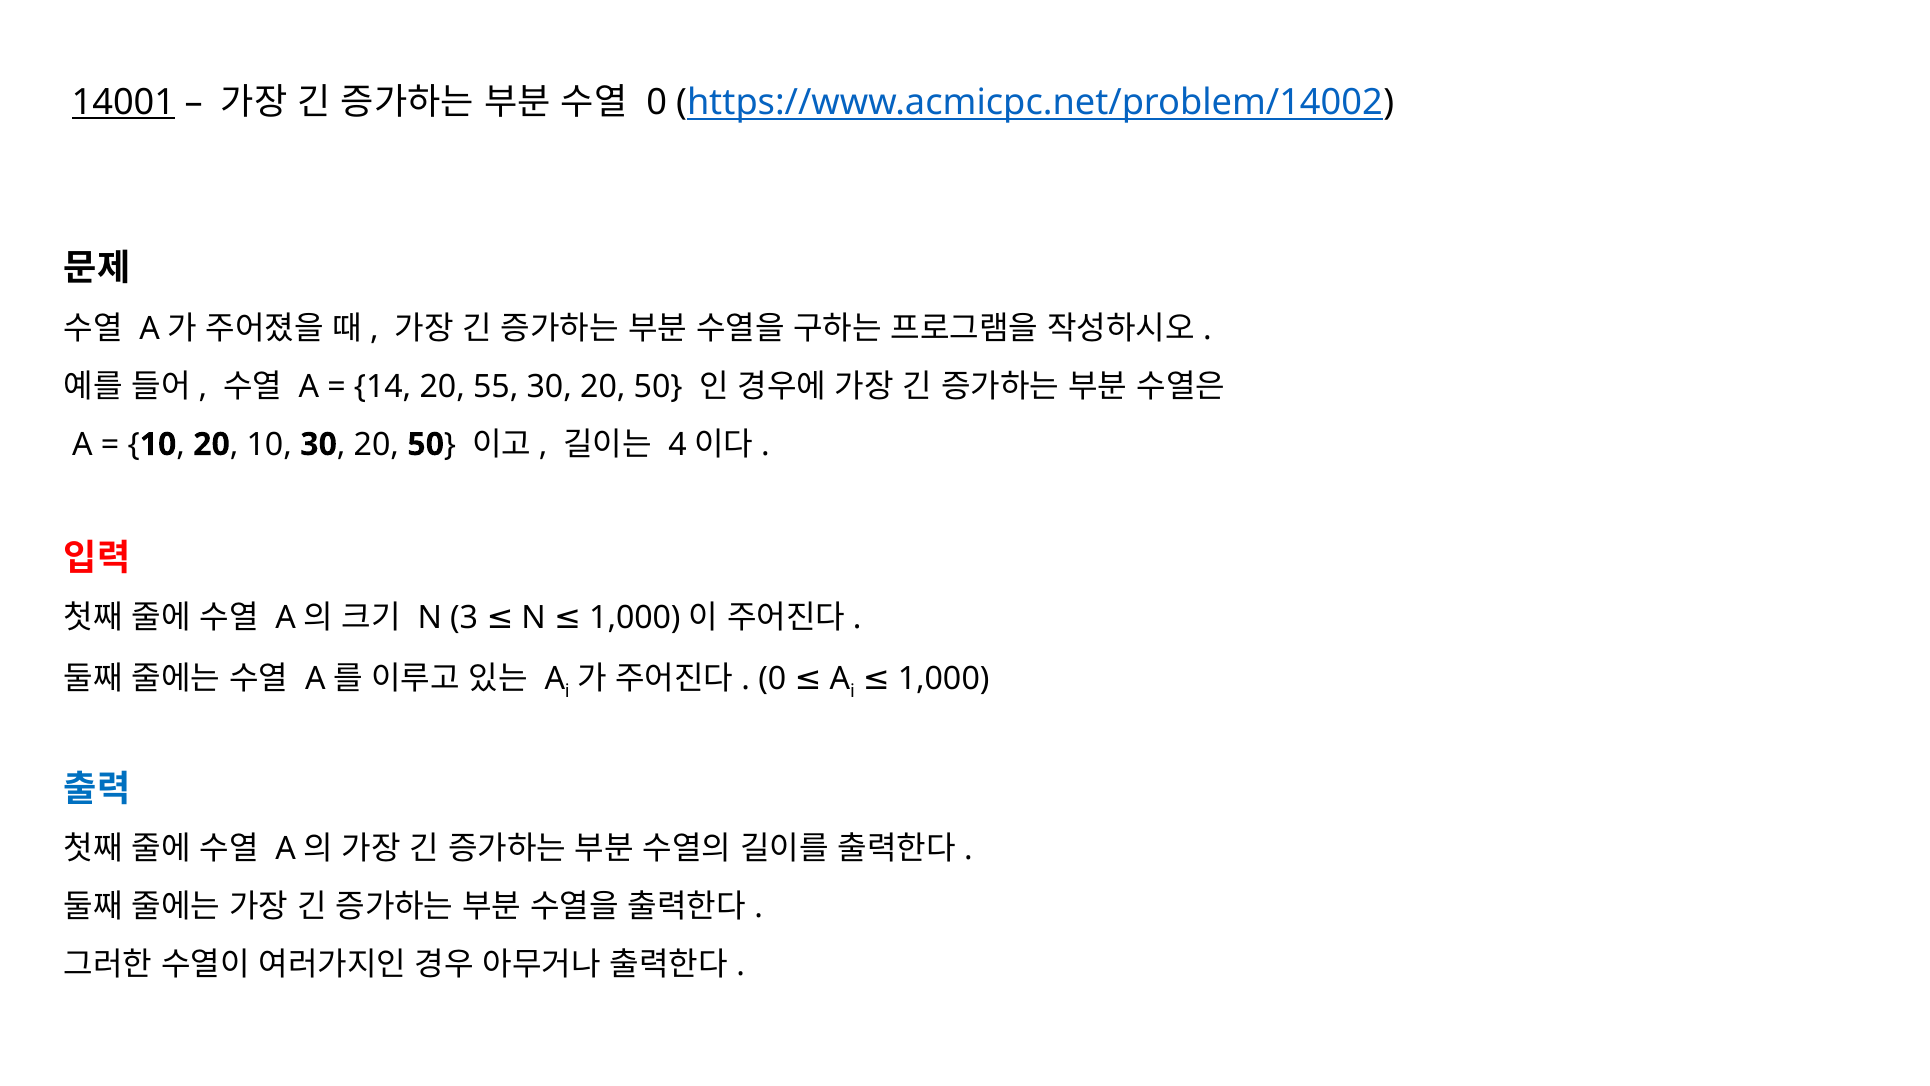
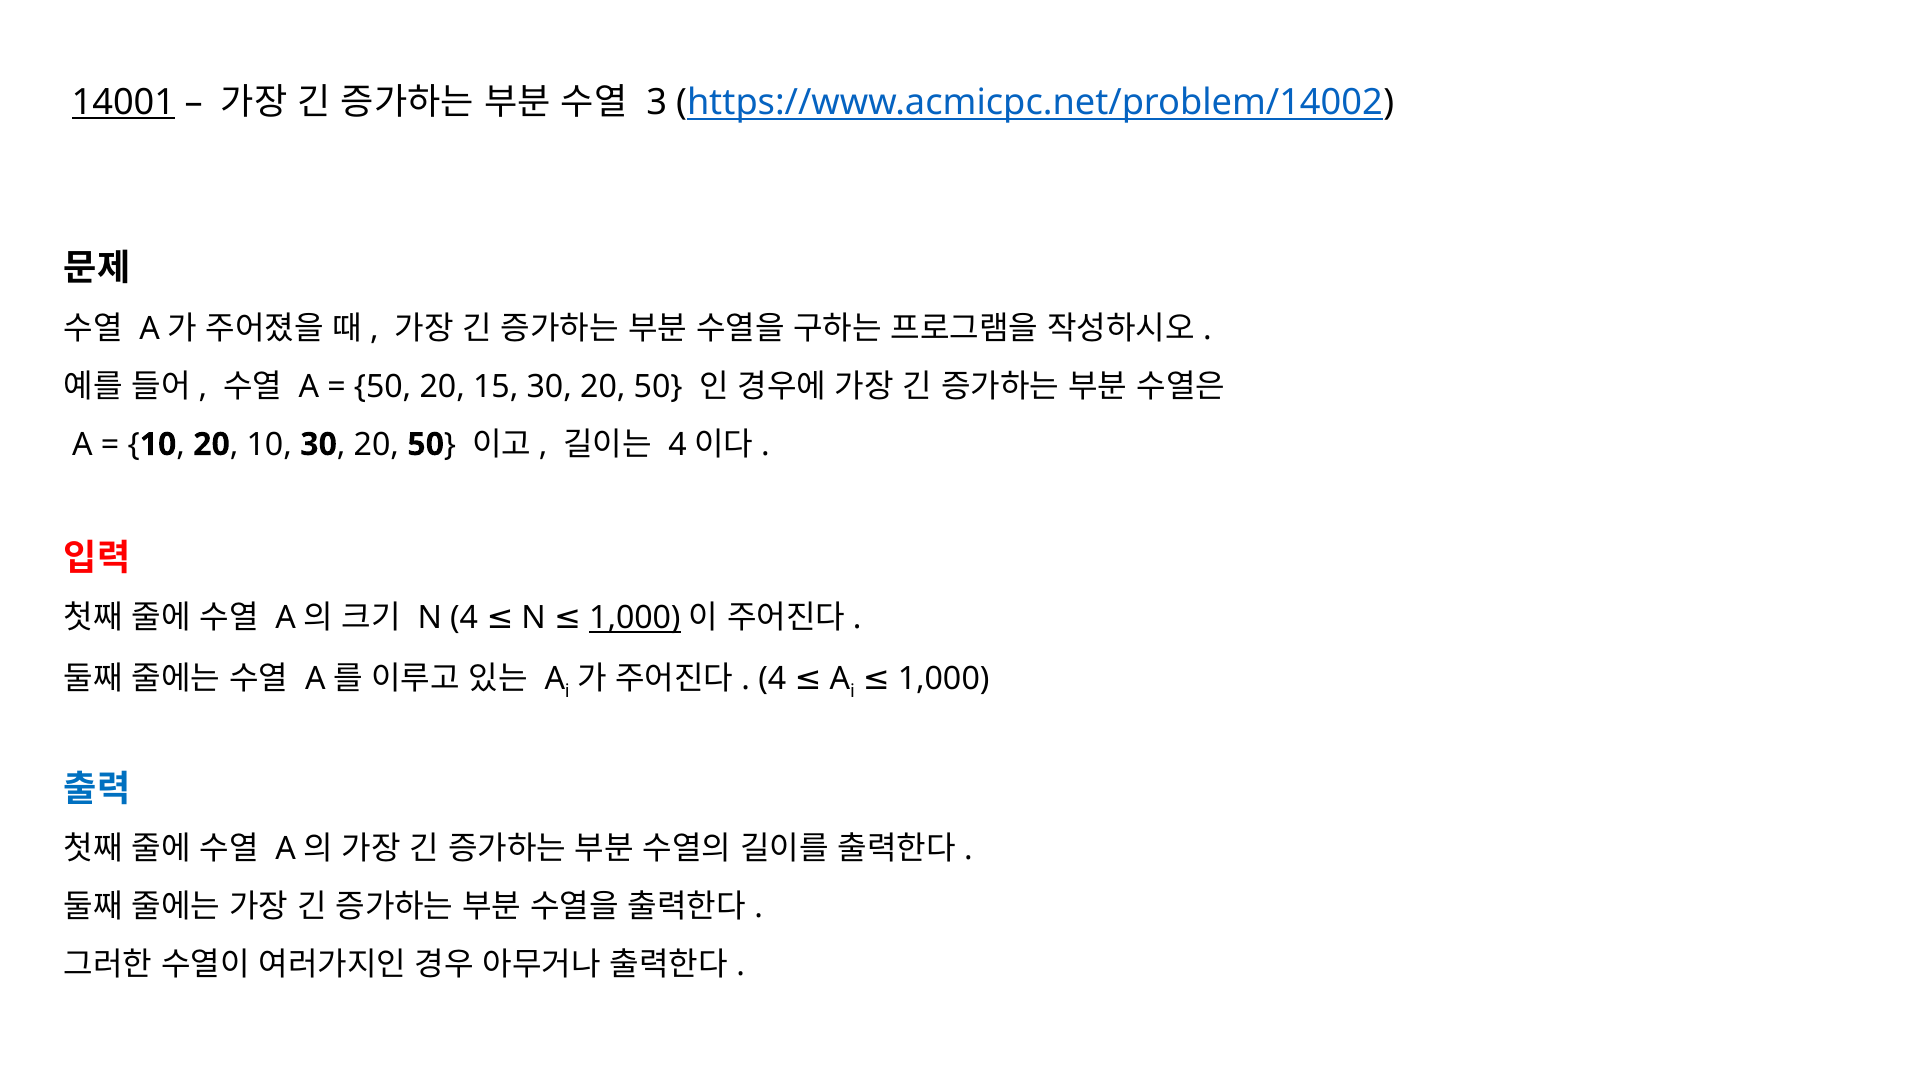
0: 0 -> 3 (657, 103)
14: 14 -> 50 (383, 386)
55: 55 -> 15 (496, 386)
N 3: 3 -> 4 (464, 618)
1,000 underline: none -> present (635, 618)
0: 0 -> 4 (772, 679)
